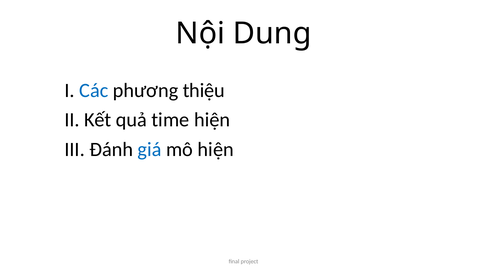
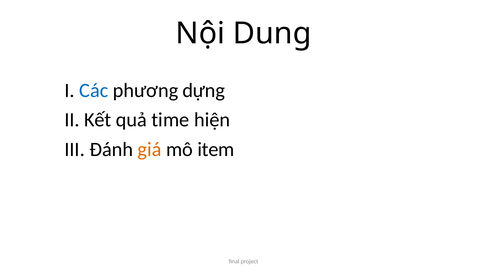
thiệu: thiệu -> dựng (204, 90)
giá colour: blue -> orange (150, 149)
mô hiện: hiện -> item (216, 149)
